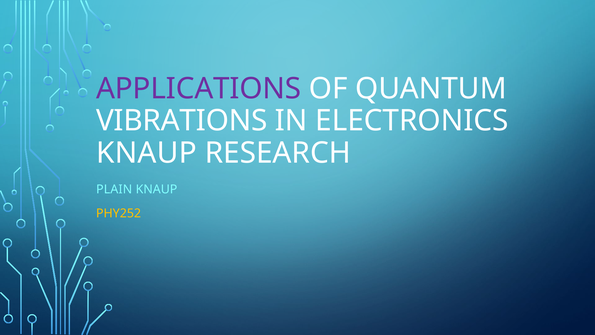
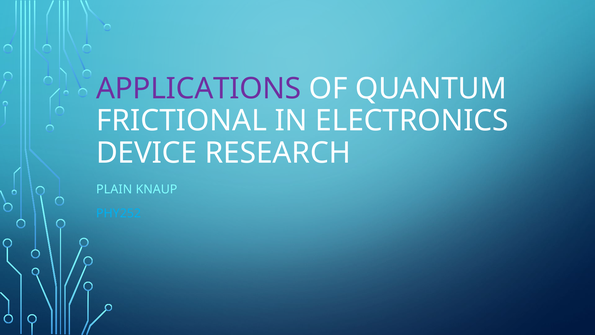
VIBRATIONS: VIBRATIONS -> FRICTIONAL (182, 121)
KNAUP: KNAUP -> DEVICE (147, 153)
PHY252 colour: yellow -> light blue (119, 213)
